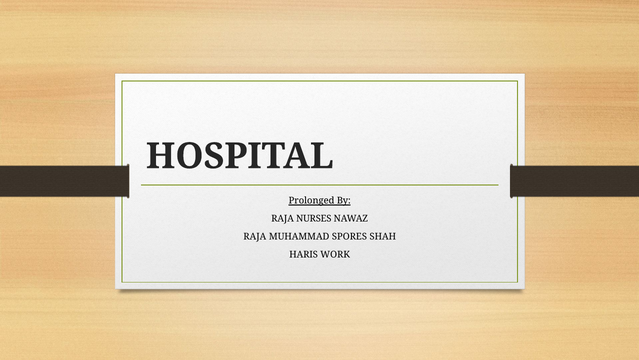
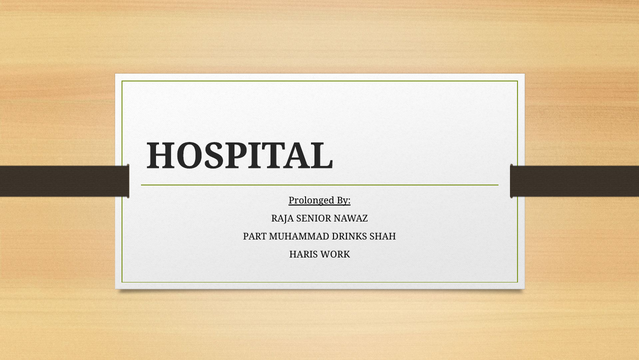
NURSES: NURSES -> SENIOR (314, 218)
RAJA: RAJA -> PART (255, 236)
SPORES: SPORES -> DRINKS (349, 236)
